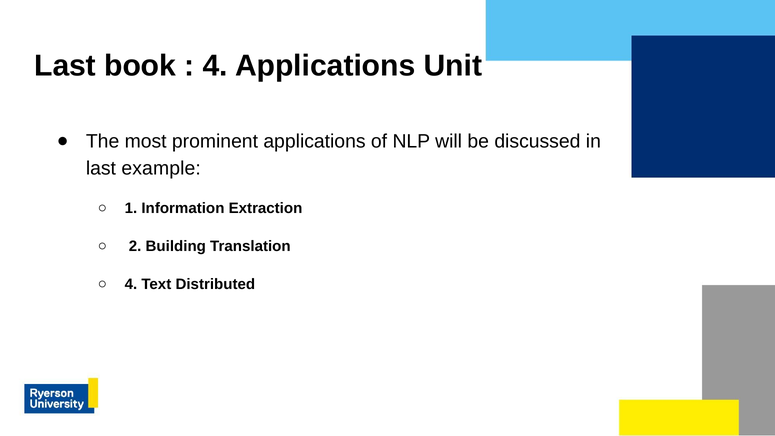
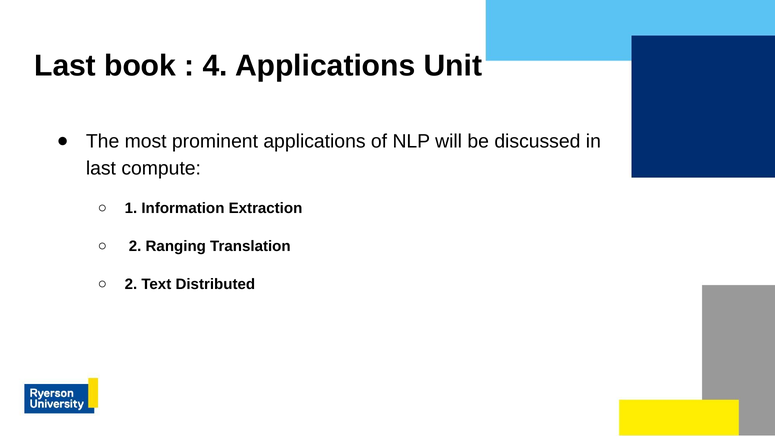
example: example -> compute (161, 168)
Building: Building -> Ranging (176, 246)
4: 4 -> 2 (131, 284)
